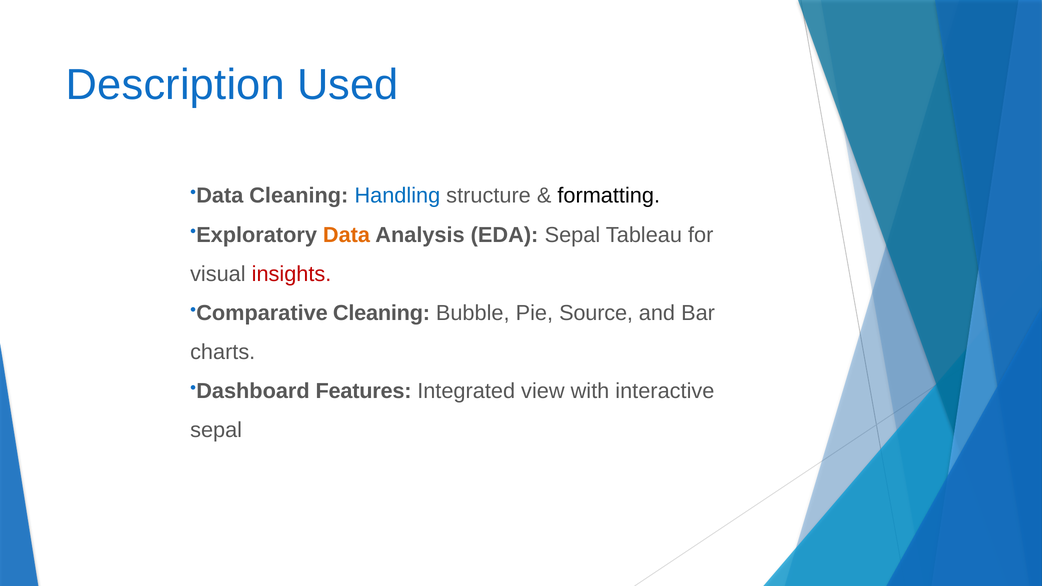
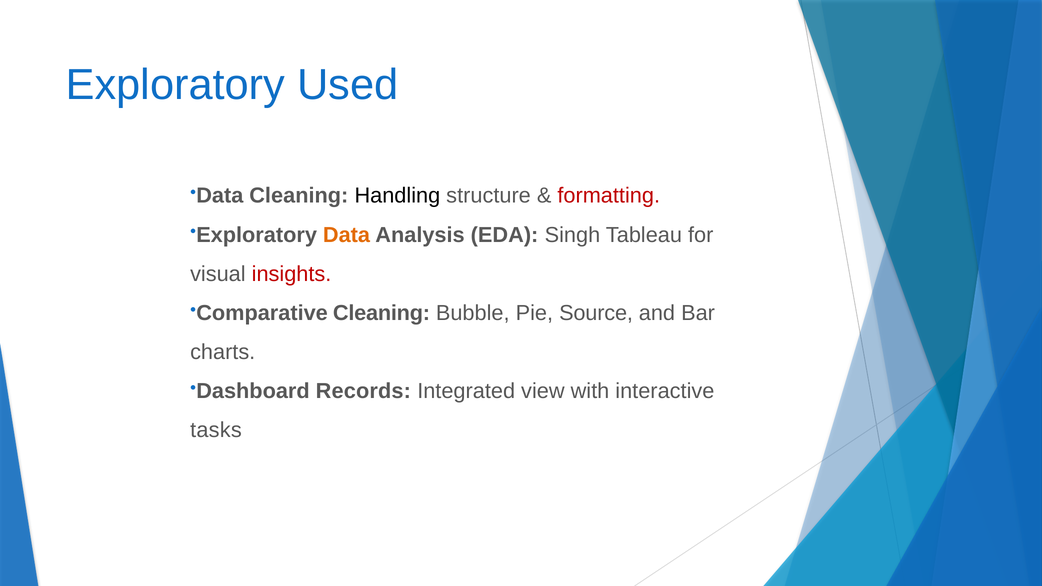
Description: Description -> Exploratory (175, 85)
Handling colour: blue -> black (397, 196)
formatting colour: black -> red (609, 196)
EDA Sepal: Sepal -> Singh (572, 235)
Features: Features -> Records (363, 391)
sepal: sepal -> tasks (216, 430)
